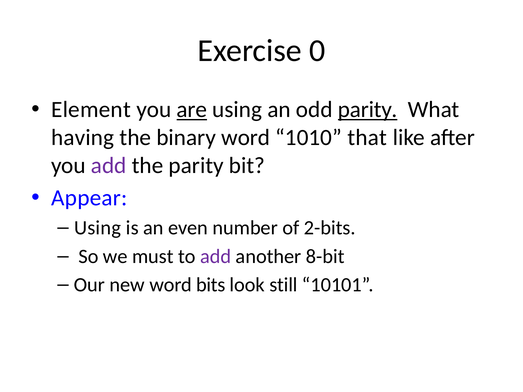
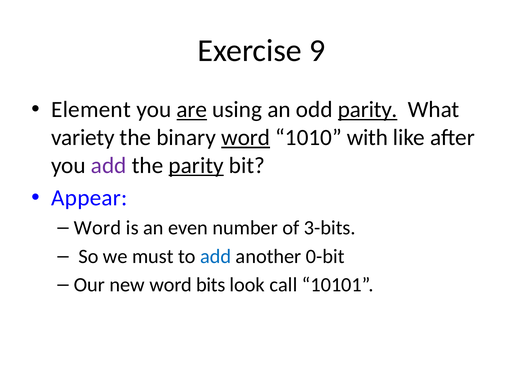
0: 0 -> 9 (317, 51)
having: having -> variety (83, 138)
word underline: none -> present (246, 138)
that: that -> with (367, 138)
parity underline: none -> present (196, 166)
Using: Using -> Word (98, 228)
2-bits: 2-bits -> 3-bits (330, 228)
add colour: purple -> blue (216, 257)
8-bit: 8-bit -> 0-bit (325, 257)
still: still -> call (283, 285)
